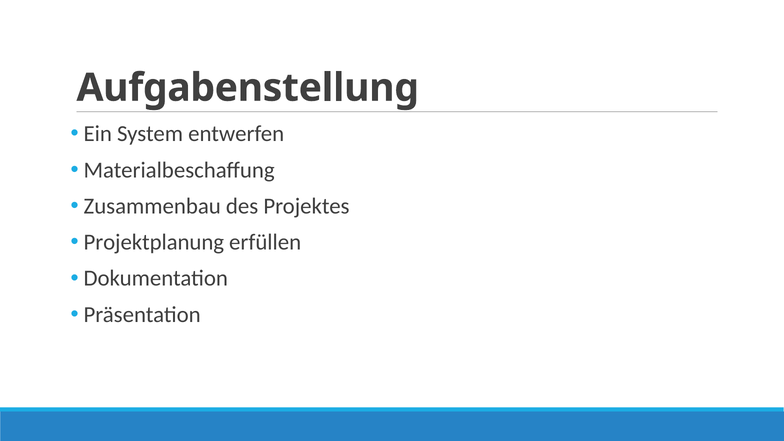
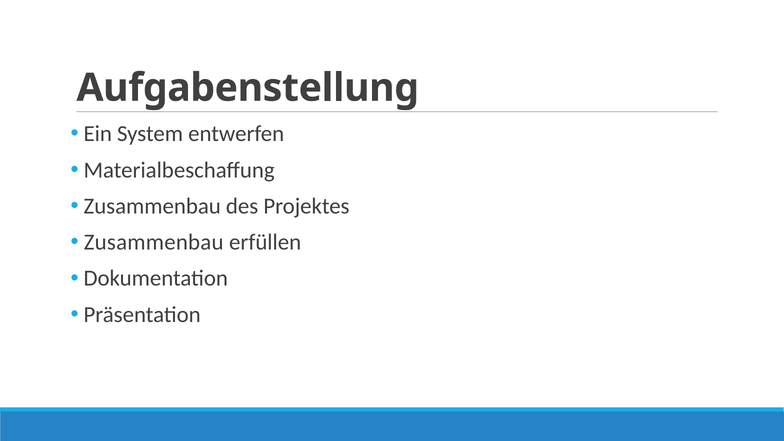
Projektplanung: Projektplanung -> Zusammenbau (154, 242)
